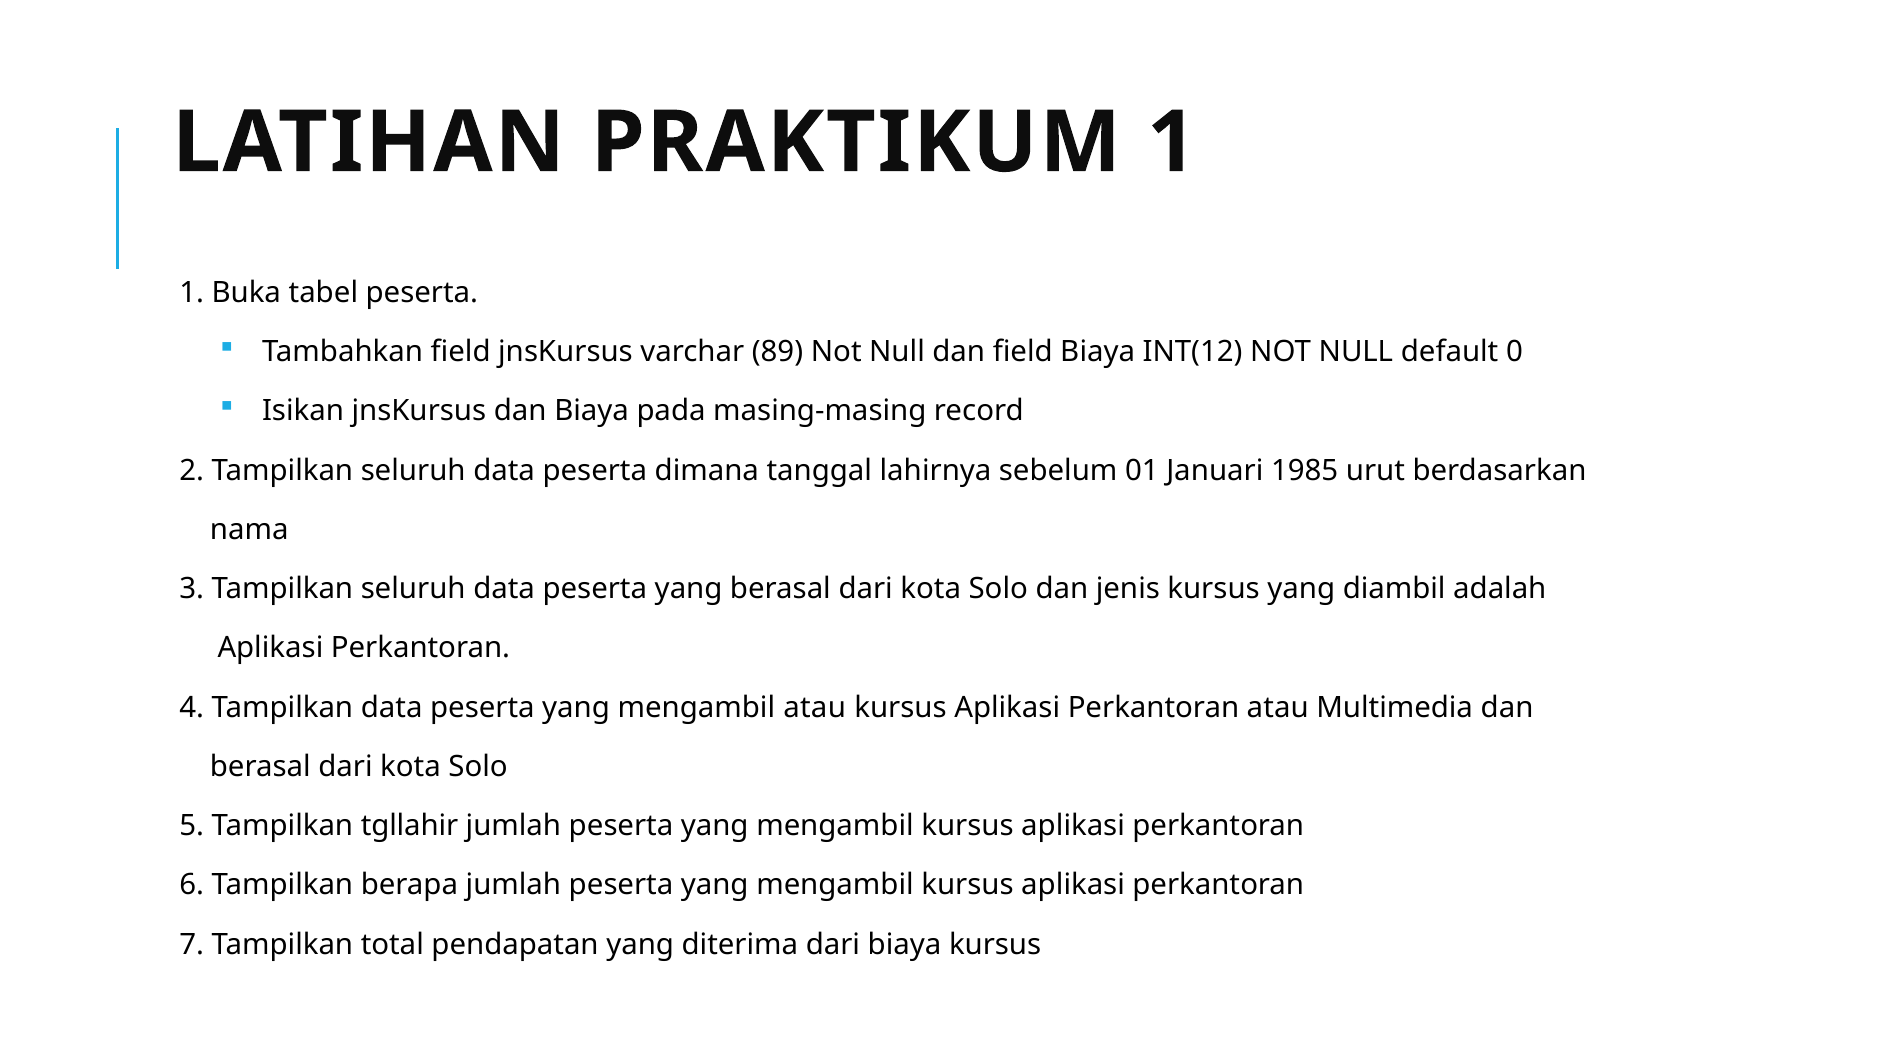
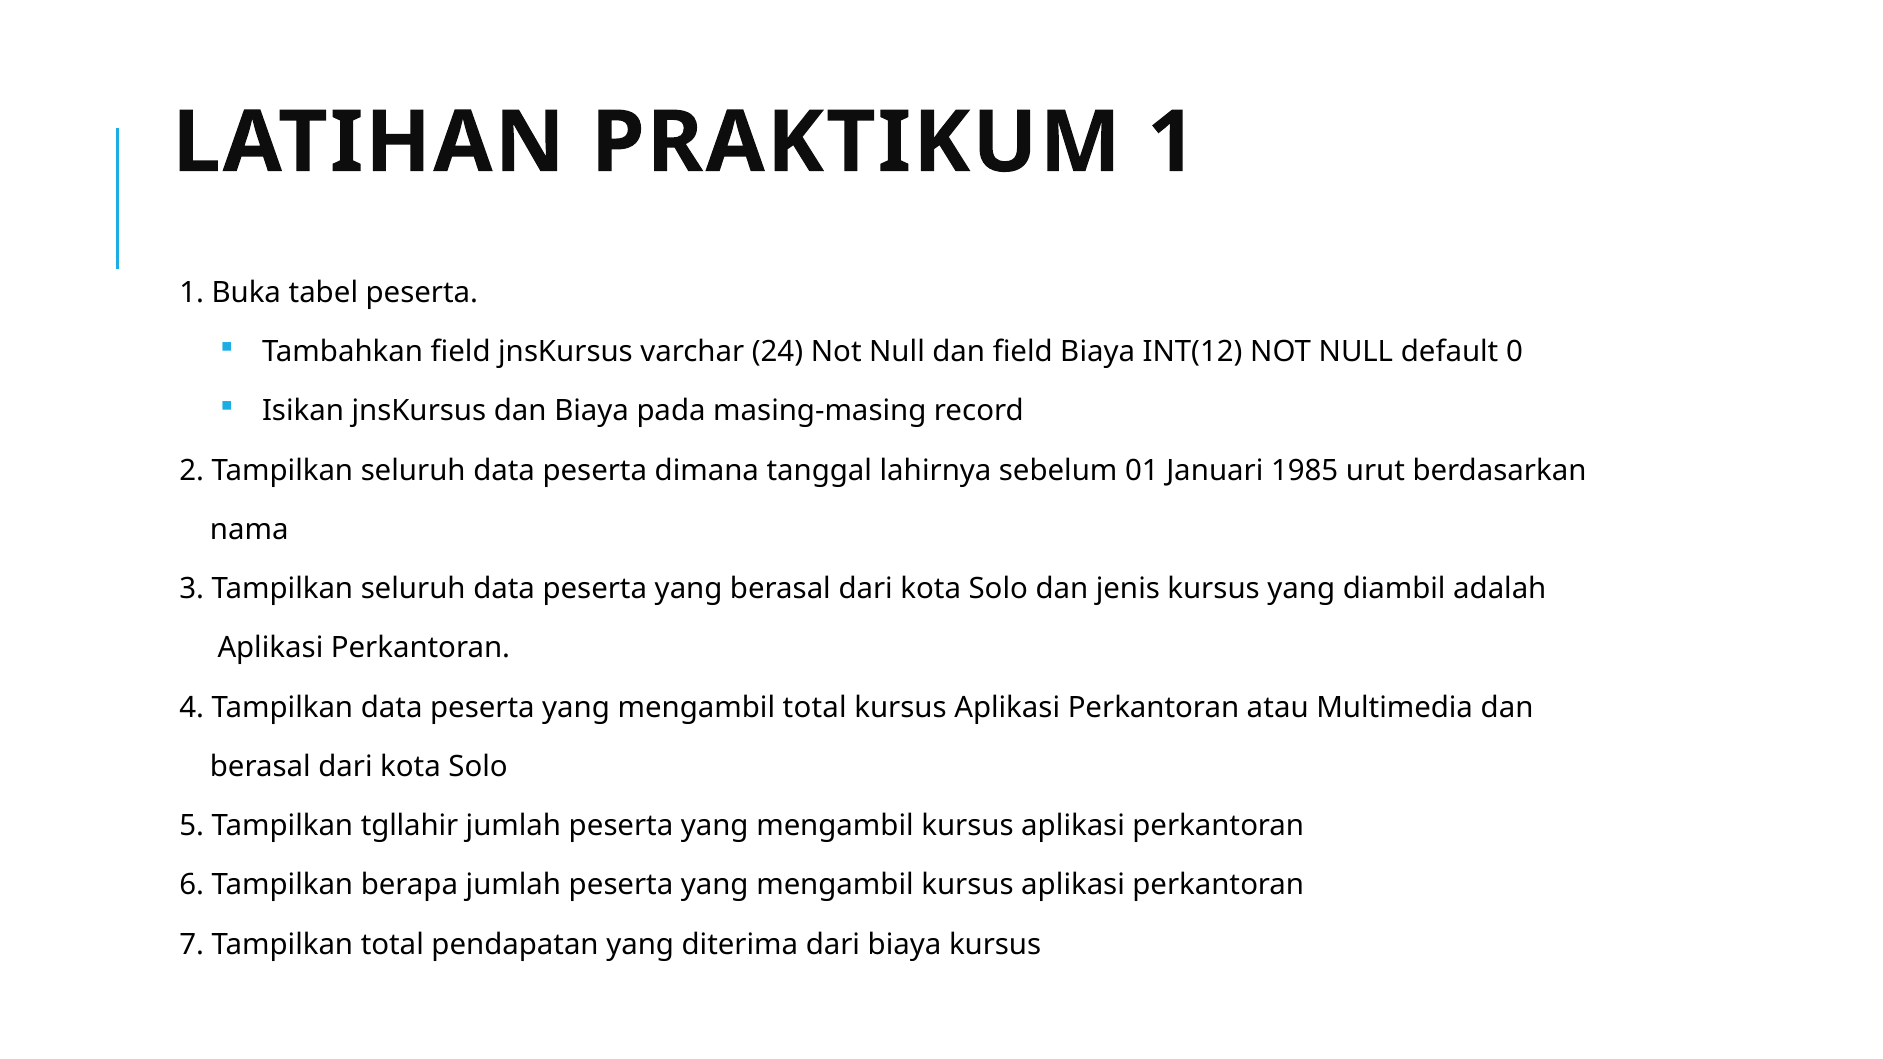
89: 89 -> 24 (777, 352)
mengambil atau: atau -> total (815, 707)
